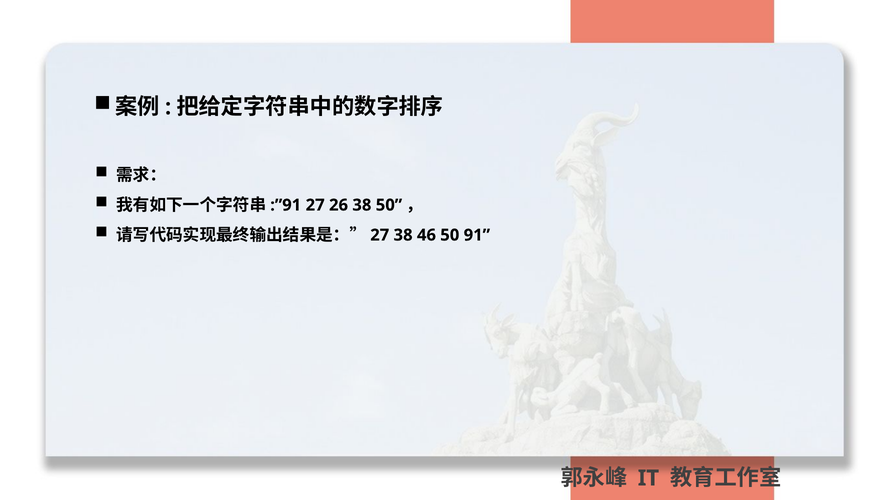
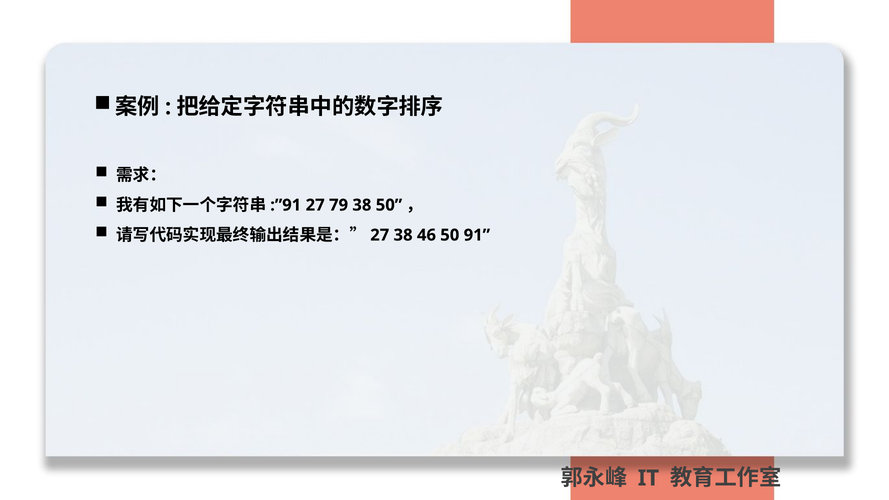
26: 26 -> 79 (339, 205)
